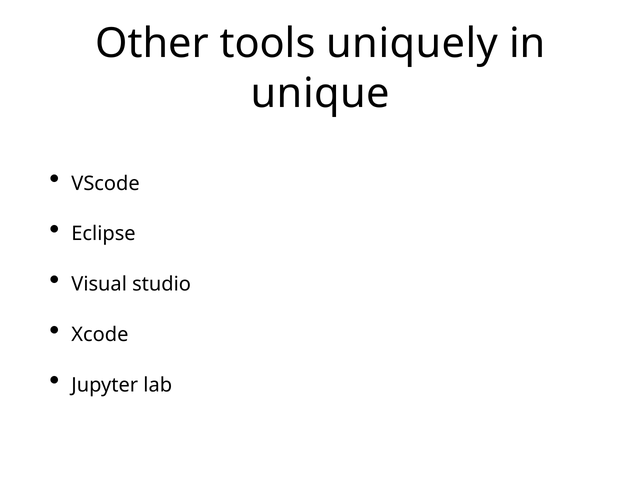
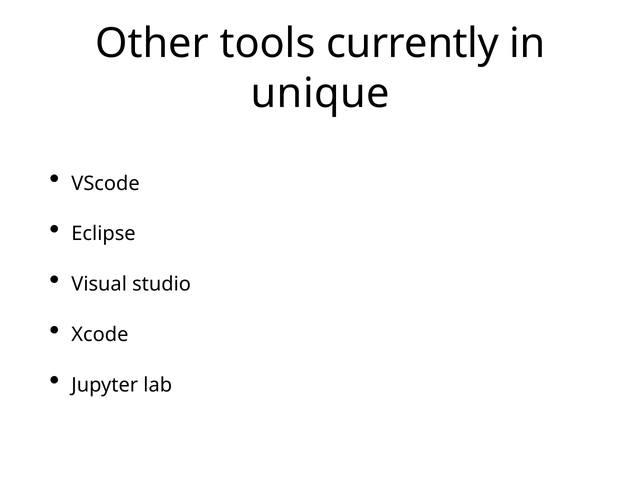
uniquely: uniquely -> currently (413, 44)
